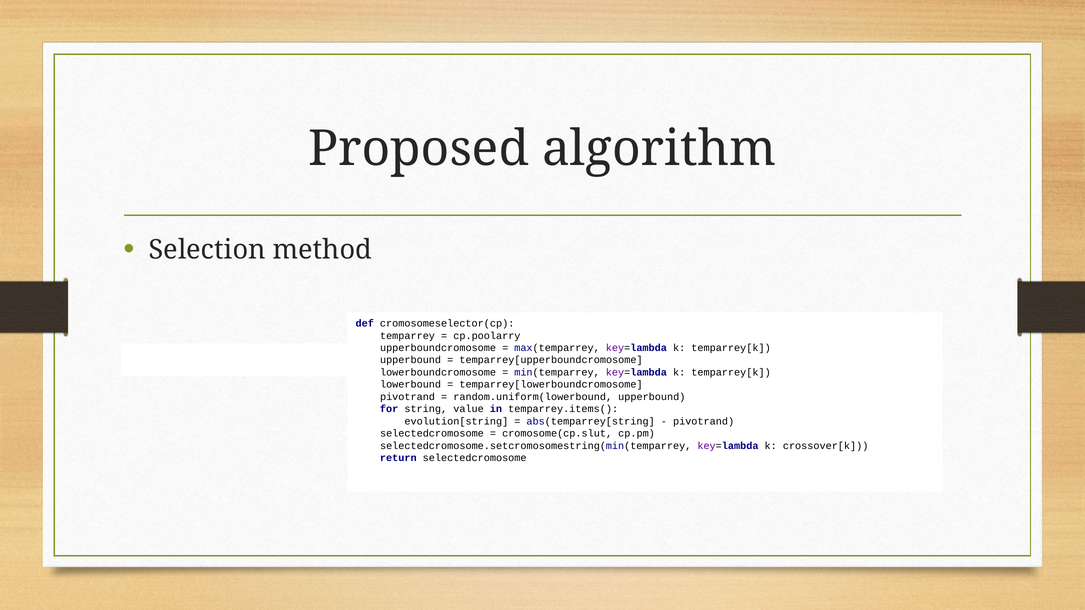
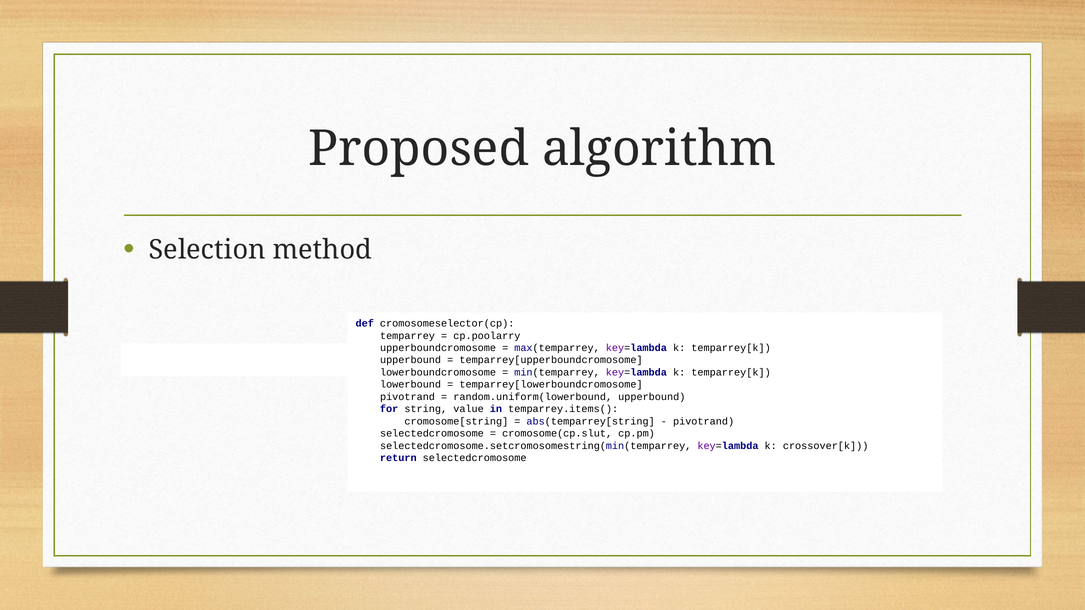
evolution[string: evolution[string -> cromosome[string (456, 421)
